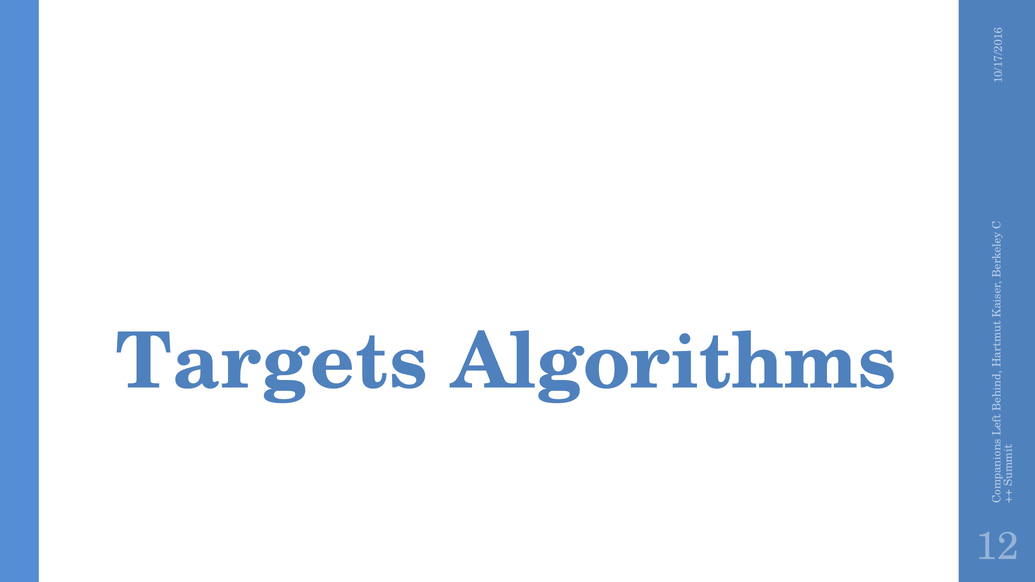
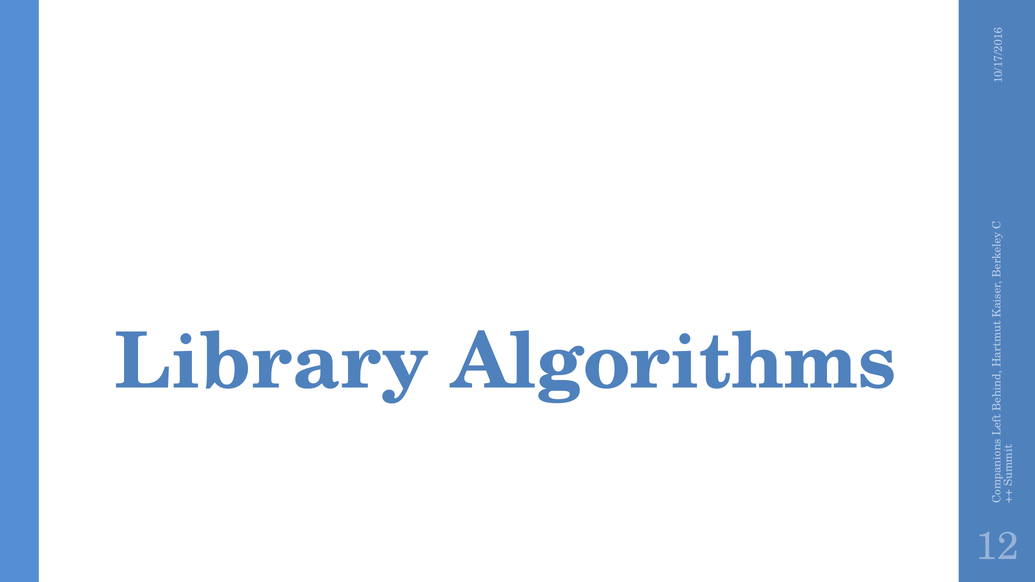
Targets: Targets -> Library (272, 362)
